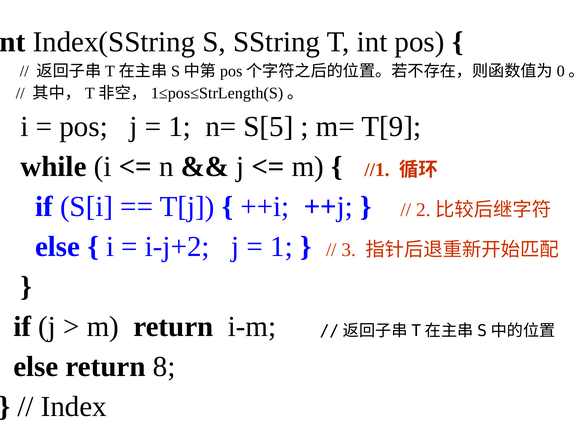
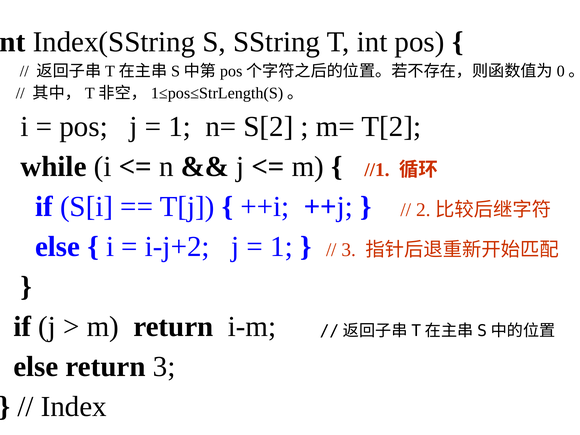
S[5: S[5 -> S[2 (268, 126)
T[9: T[9 -> T[2 (391, 126)
return 8: 8 -> 3 (164, 366)
